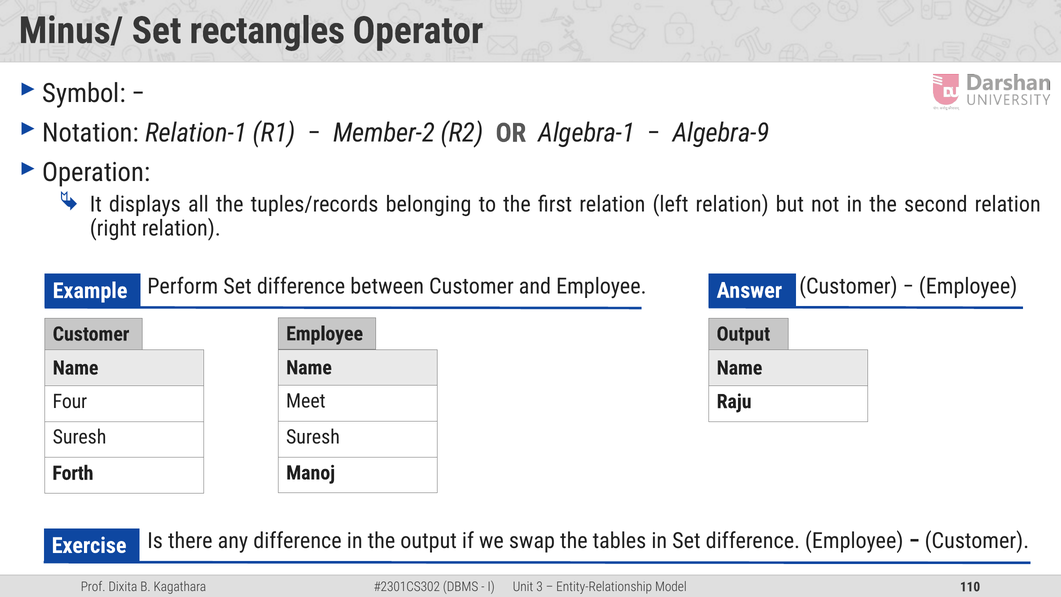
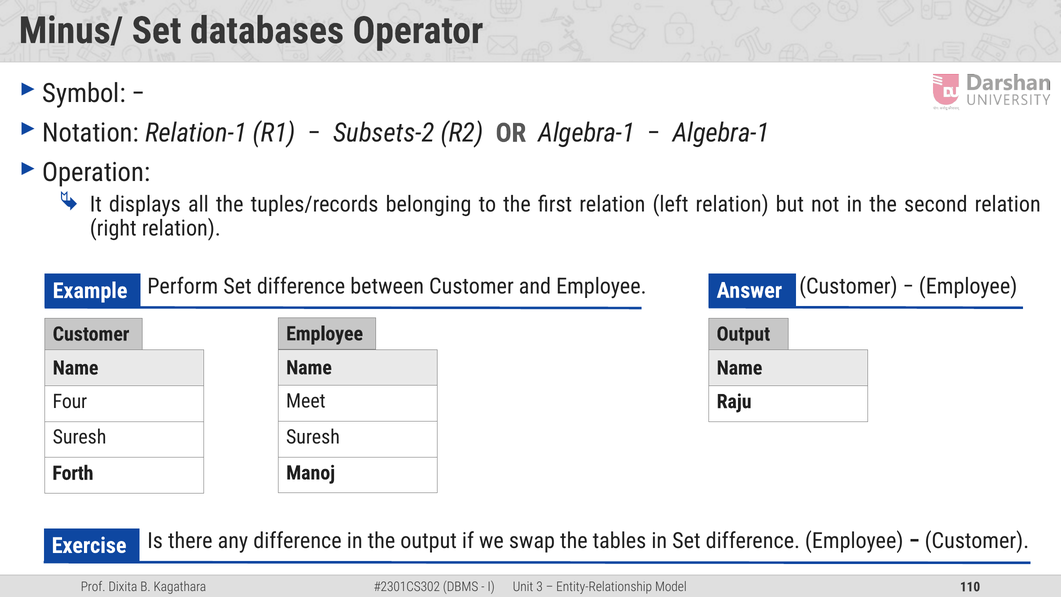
rectangles: rectangles -> databases (267, 31)
Member-2: Member-2 -> Subsets-2 (384, 133)
Algebra-9: Algebra-9 -> Algebra-1 (721, 133)
